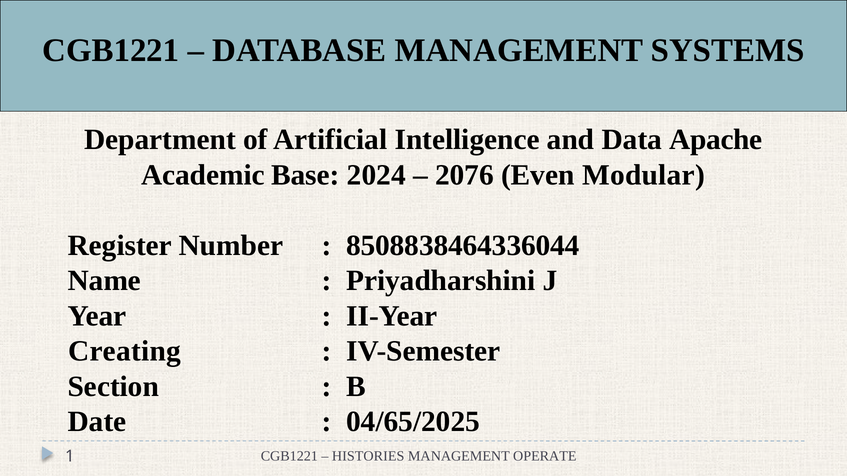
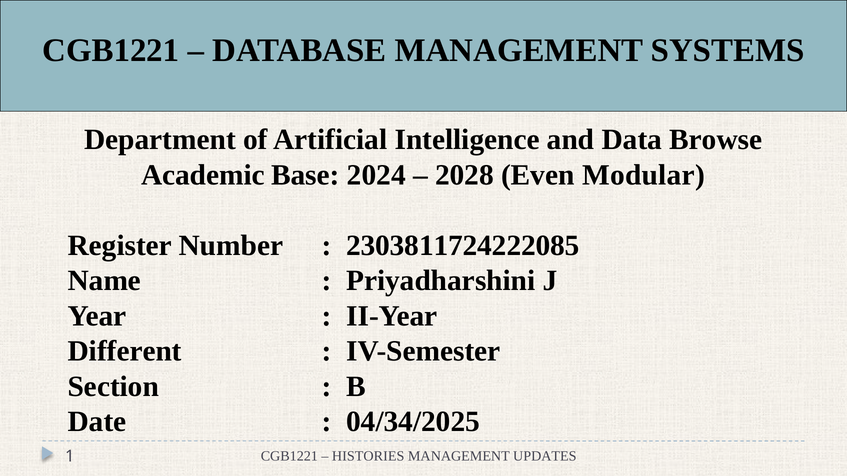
Apache: Apache -> Browse (716, 140)
2076: 2076 -> 2028 (464, 175)
8508838464336044: 8508838464336044 -> 2303811724222085 (463, 246)
Creating: Creating -> Different (125, 351)
04/65/2025: 04/65/2025 -> 04/34/2025 (413, 422)
OPERATE: OPERATE -> UPDATES (545, 457)
